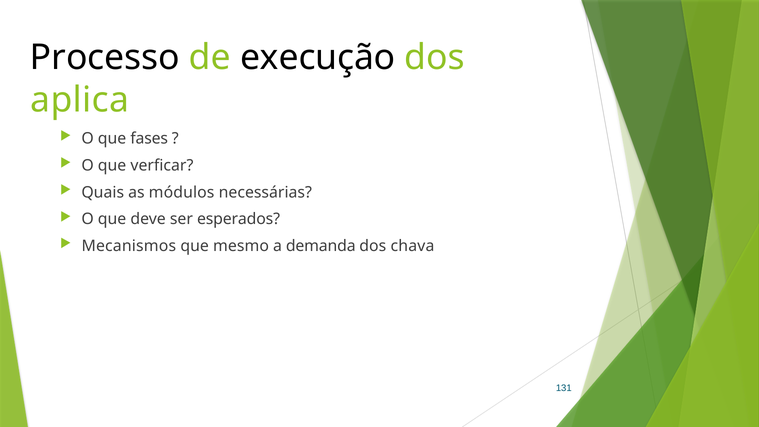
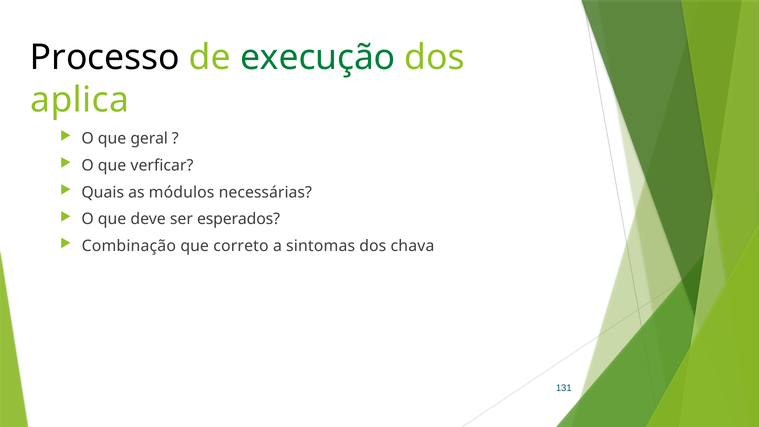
execução colour: black -> green (318, 57)
fases: fases -> geral (149, 139)
Mecanismos: Mecanismos -> Combinação (129, 246)
mesmo: mesmo -> correto (241, 246)
demanda: demanda -> sintomas (321, 246)
